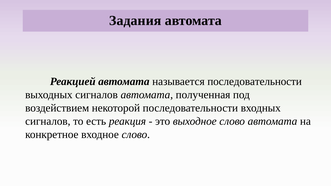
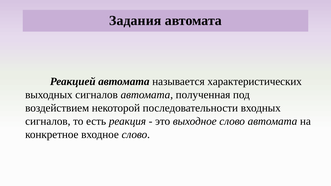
называется последовательности: последовательности -> характеристических (255, 82)
